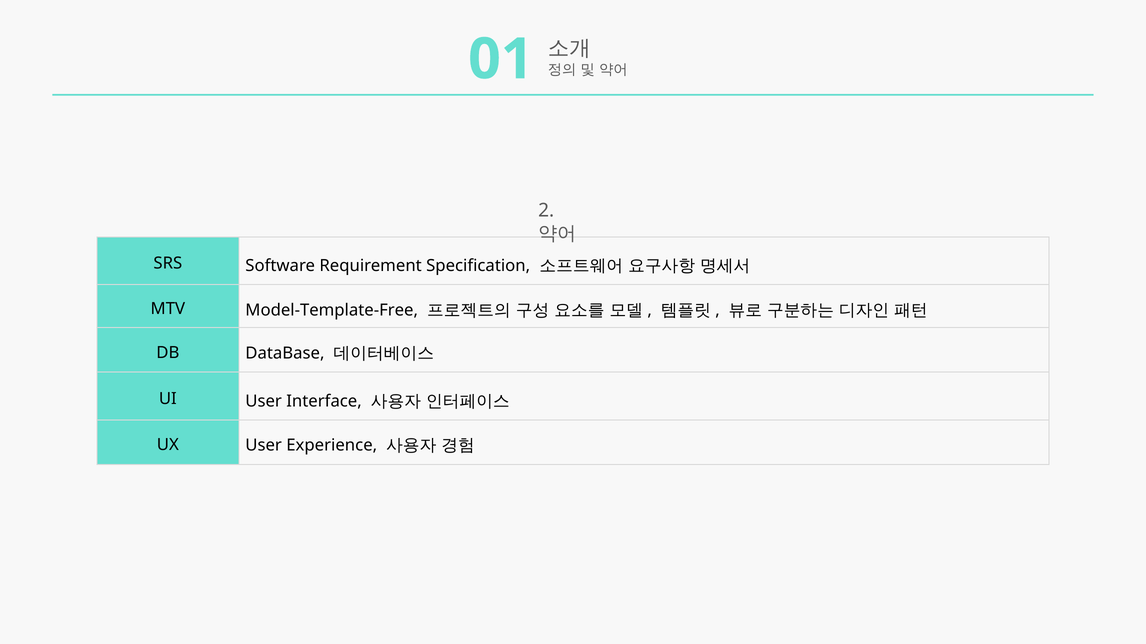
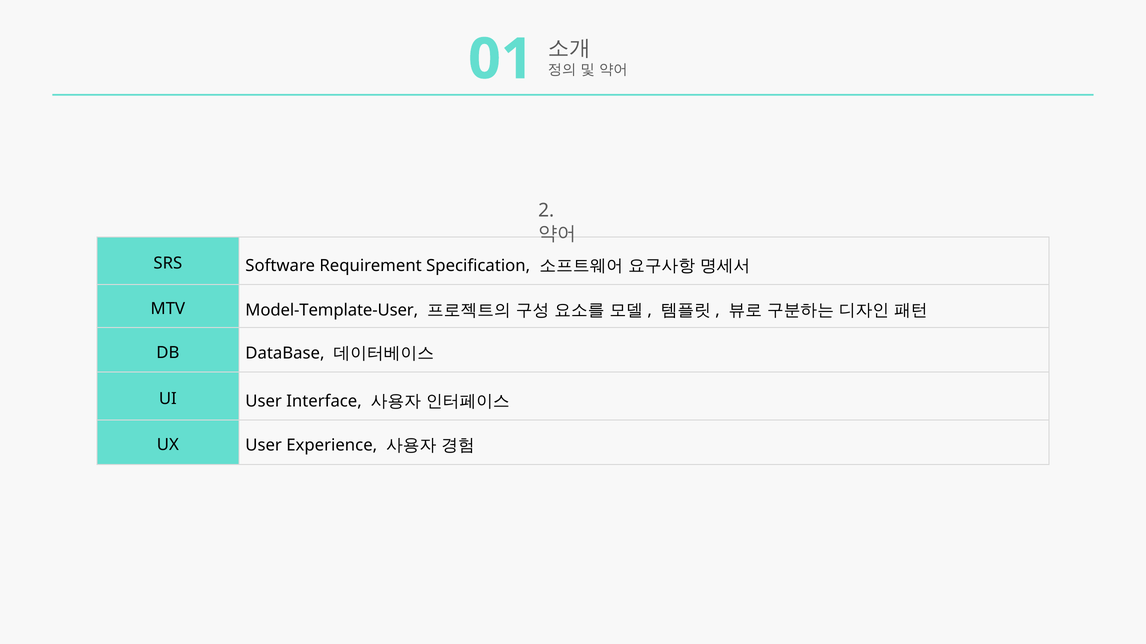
Model-Template-Free: Model-Template-Free -> Model-Template-User (332, 310)
